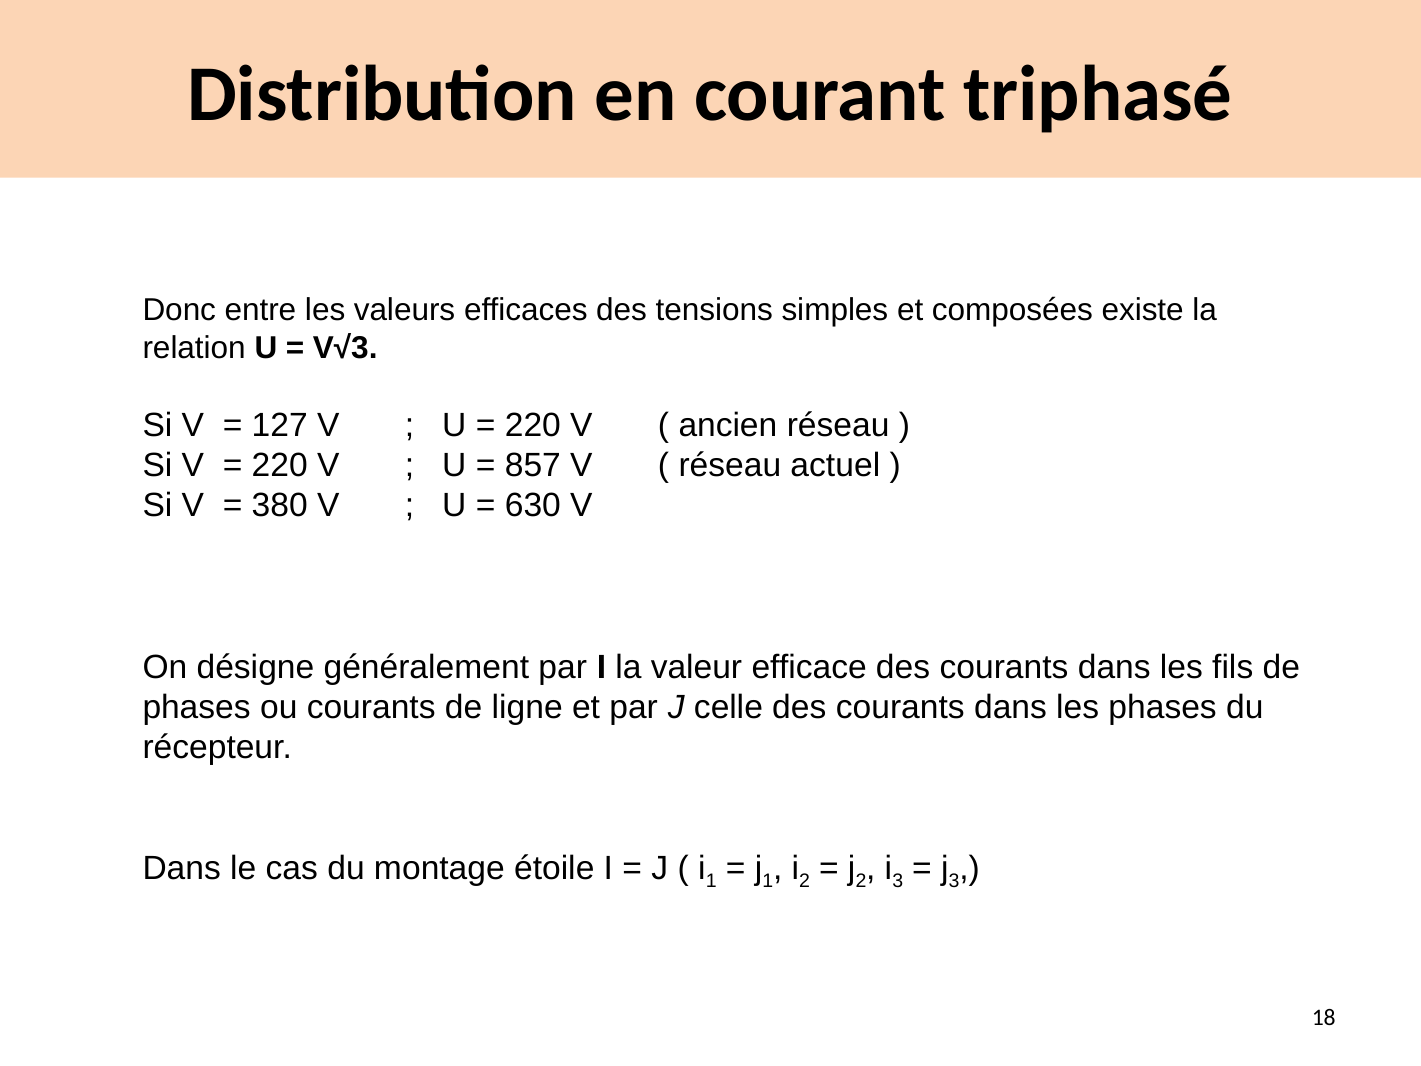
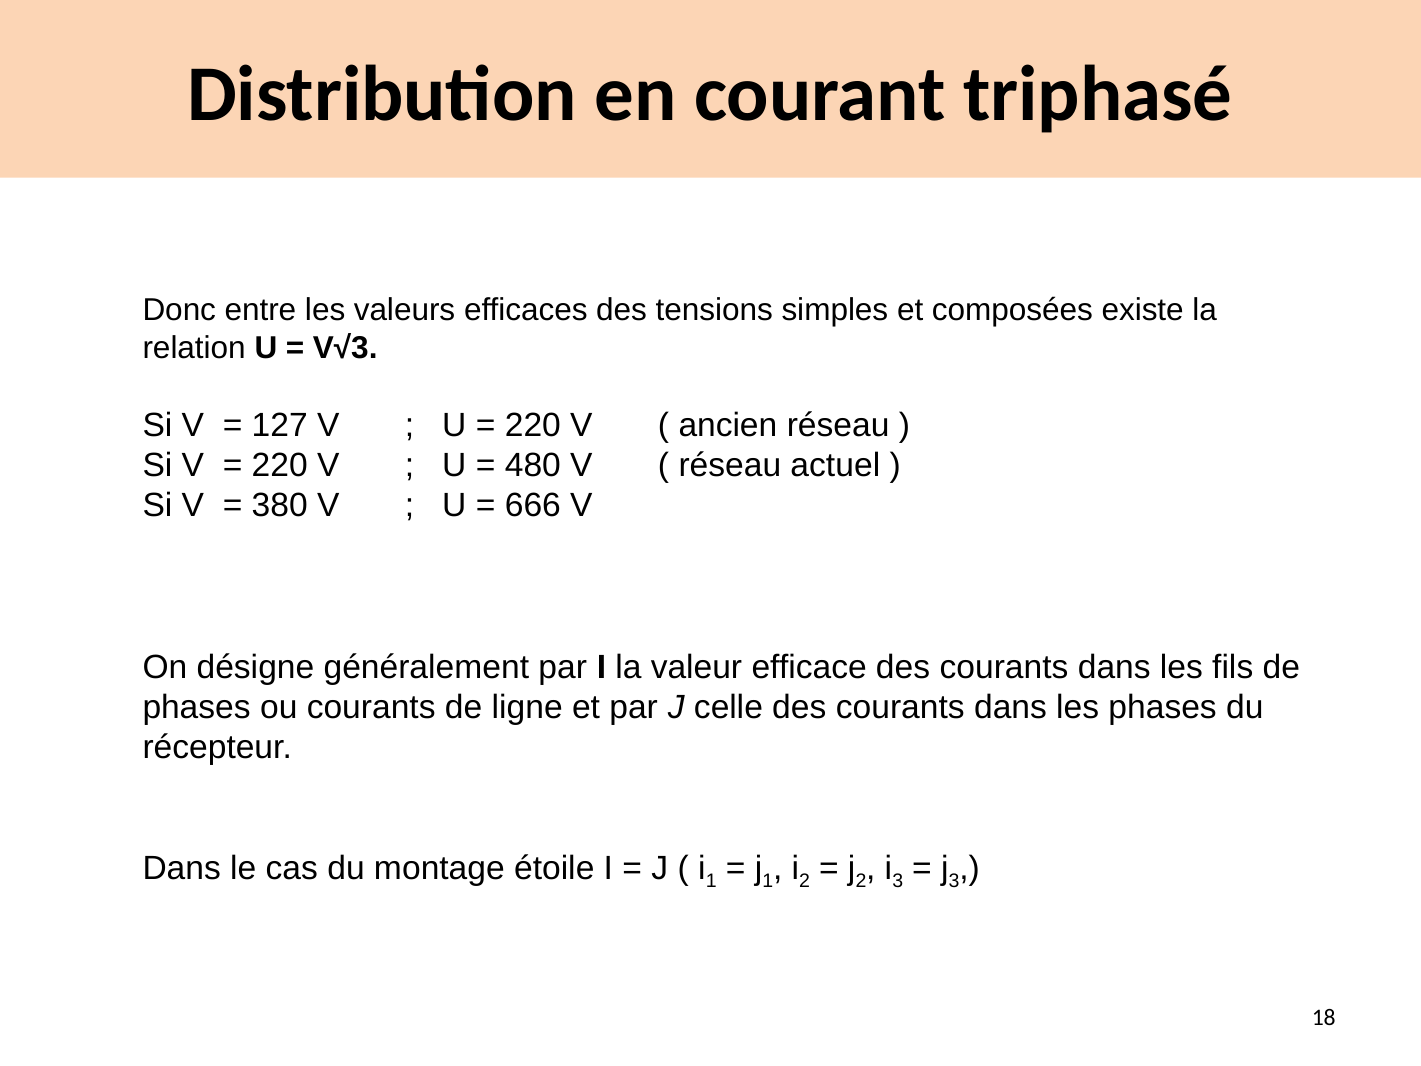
857: 857 -> 480 (533, 466)
630: 630 -> 666 (533, 506)
